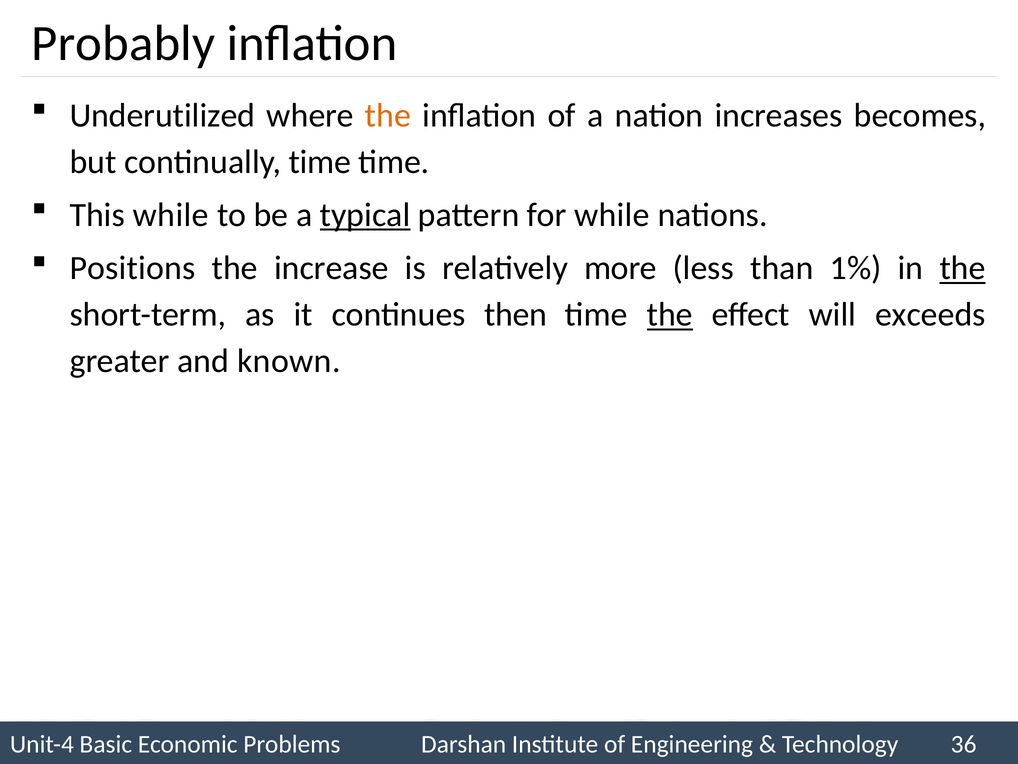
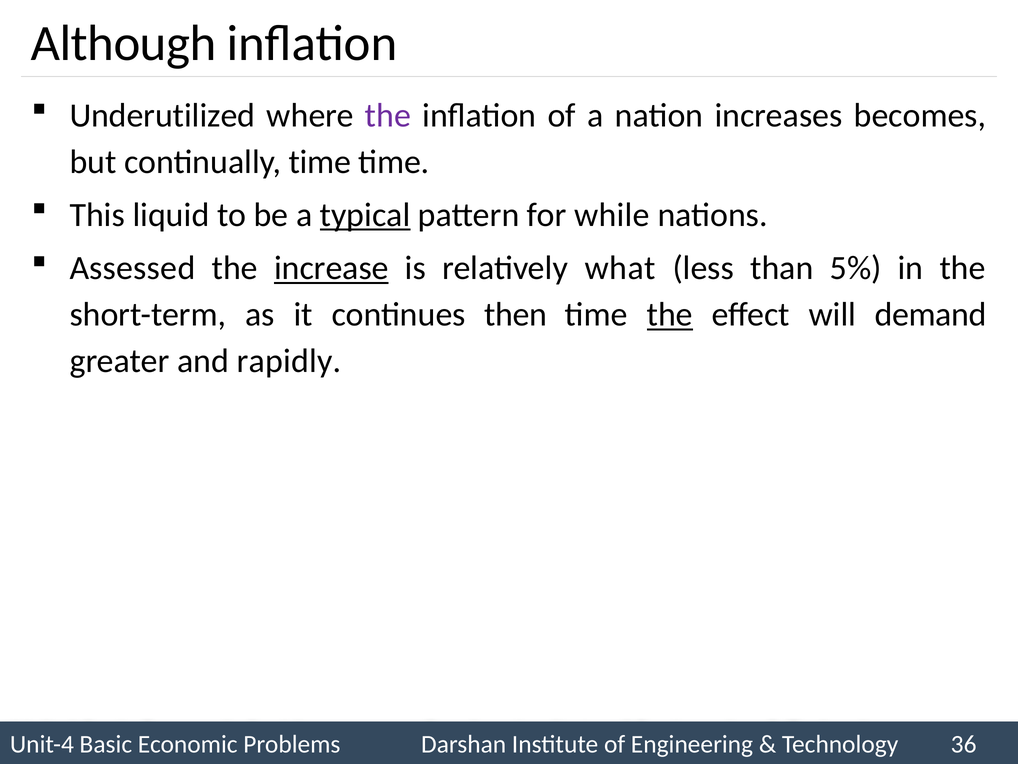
Probably: Probably -> Although (124, 43)
the colour: orange -> purple (388, 115)
This while: while -> liquid (171, 215)
Positions: Positions -> Assessed (132, 268)
increase underline: none -> present (331, 268)
more: more -> what (620, 268)
1%: 1% -> 5% (856, 268)
the underline: present -> none (963, 268)
exceeds: exceeds -> demand (931, 315)
known: known -> rapidly (289, 361)
